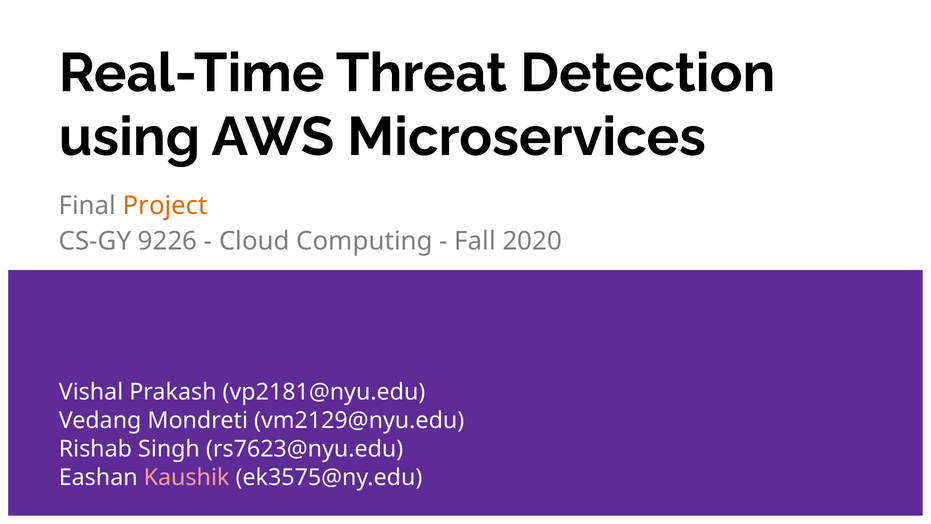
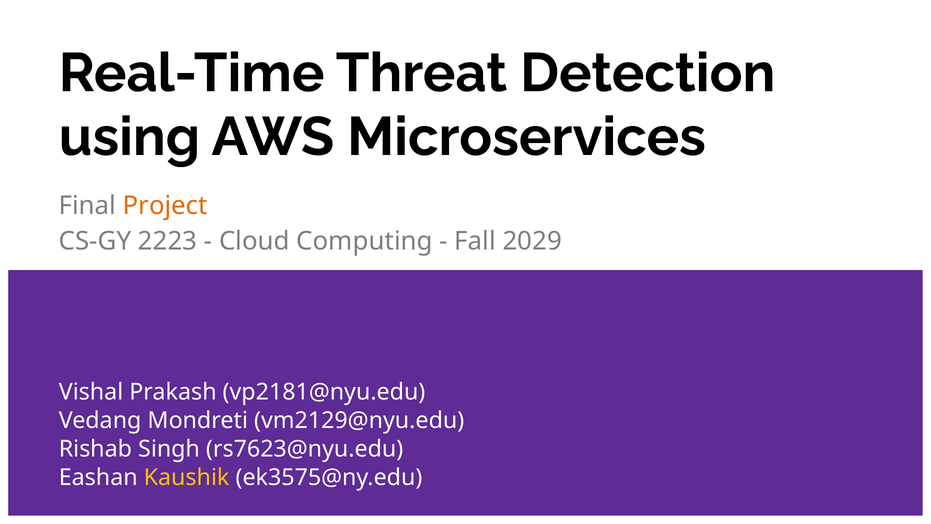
9226: 9226 -> 2223 (168, 241)
2020: 2020 -> 2029 (532, 241)
Kaushik colour: pink -> yellow (187, 477)
